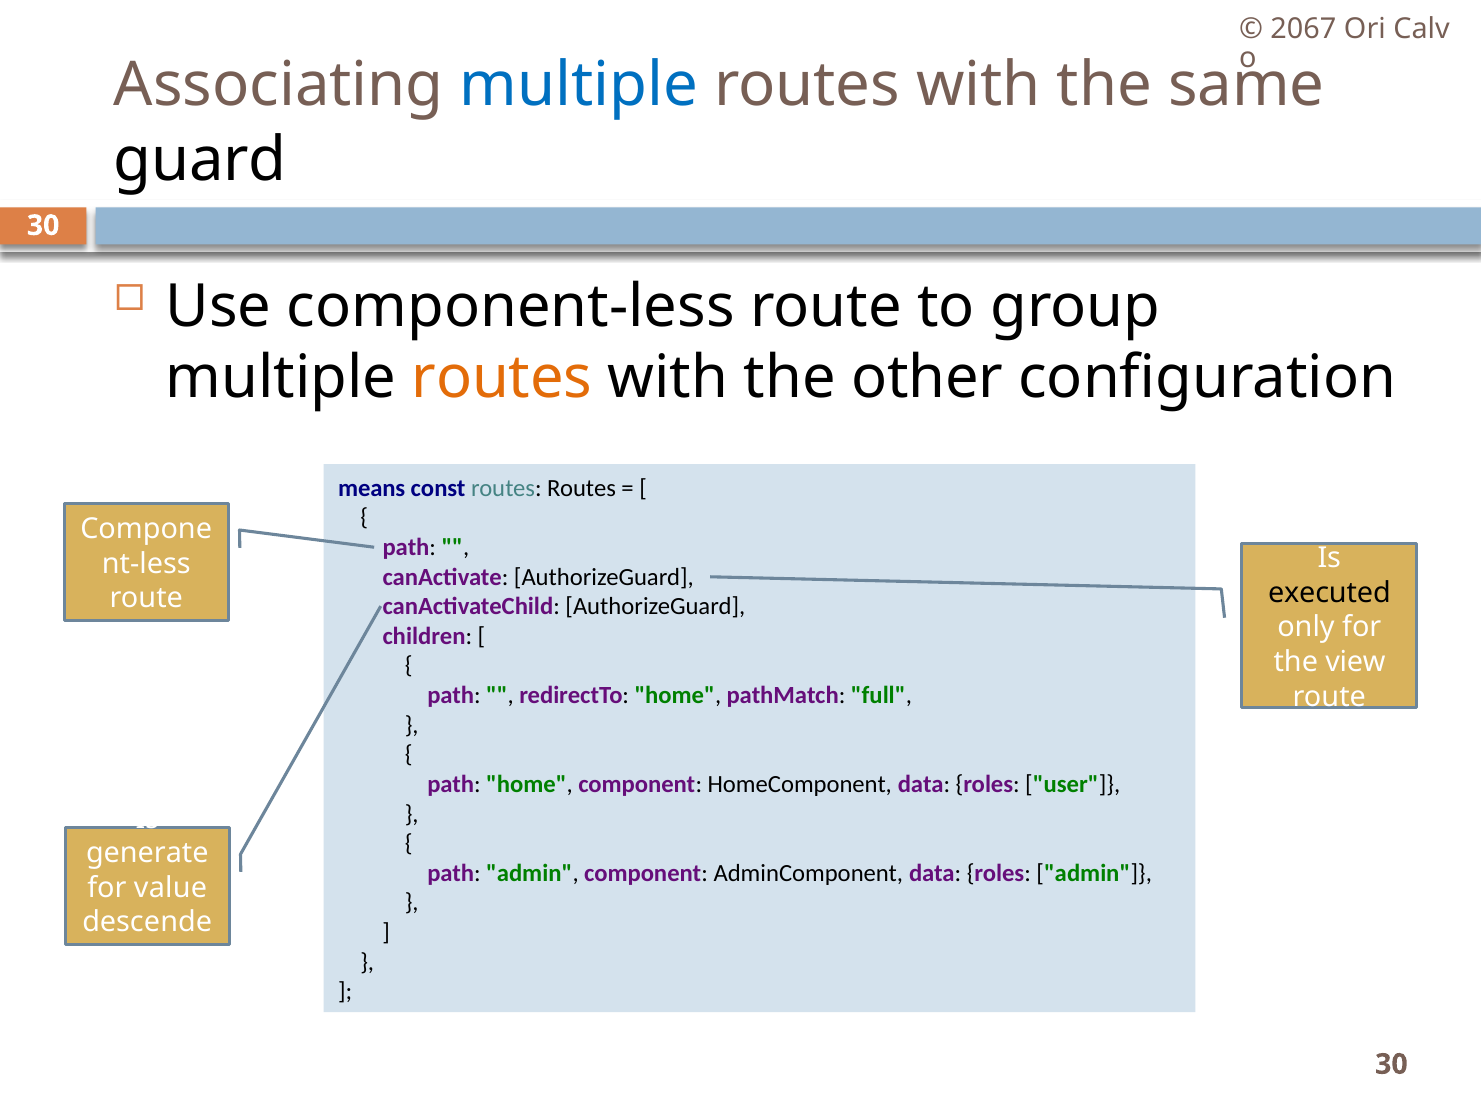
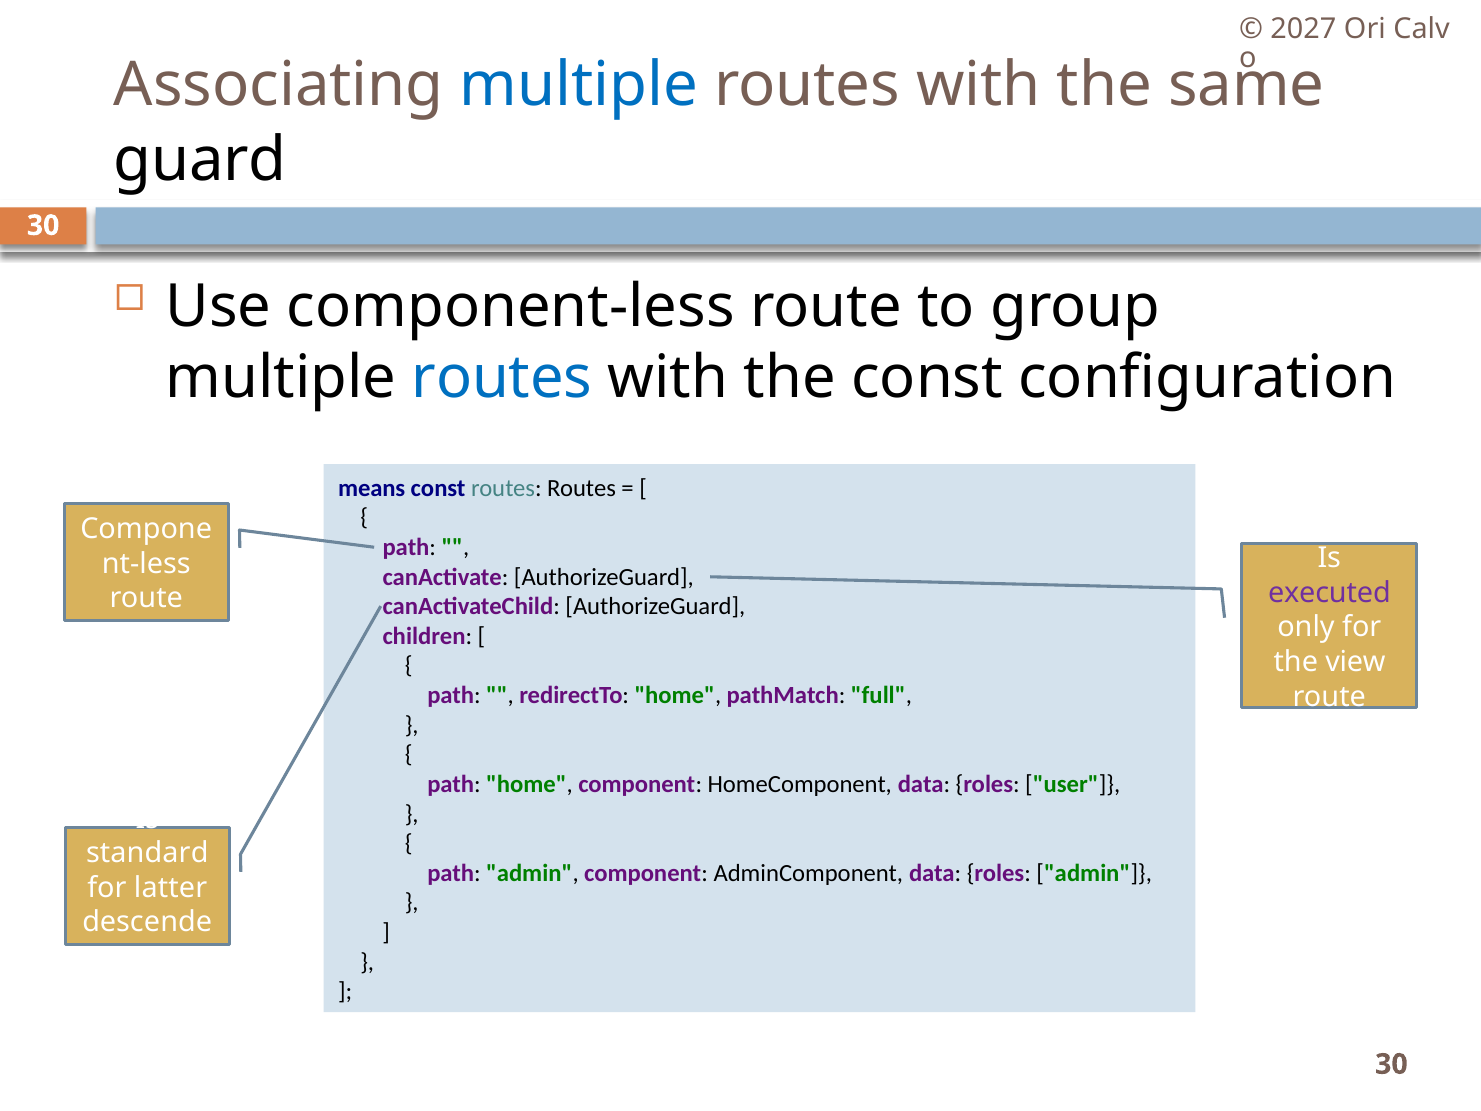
2067: 2067 -> 2027 (1303, 29)
routes colour: orange -> blue (502, 378)
the other: other -> const (927, 378)
executed colour: black -> purple (1329, 593)
generate: generate -> standard (147, 853)
value: value -> latter (171, 888)
